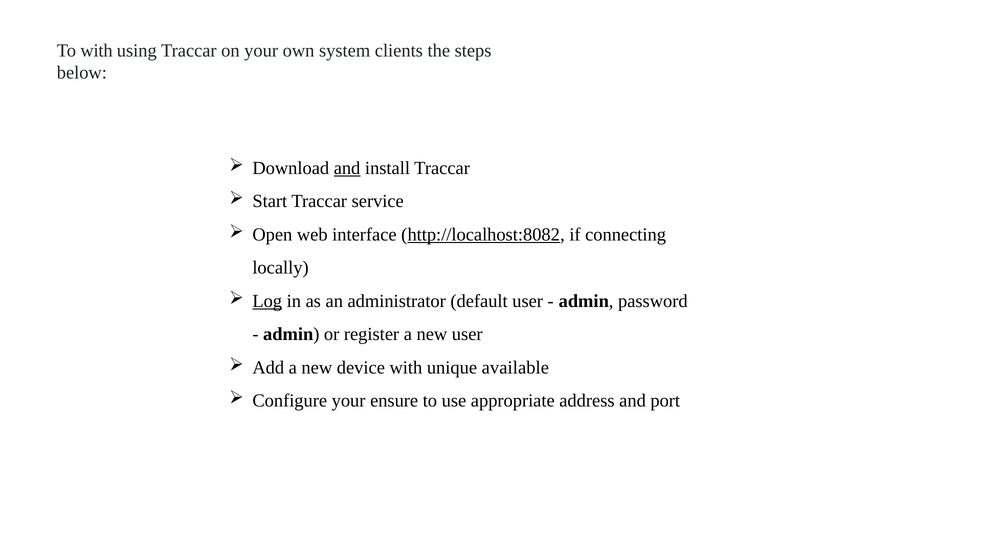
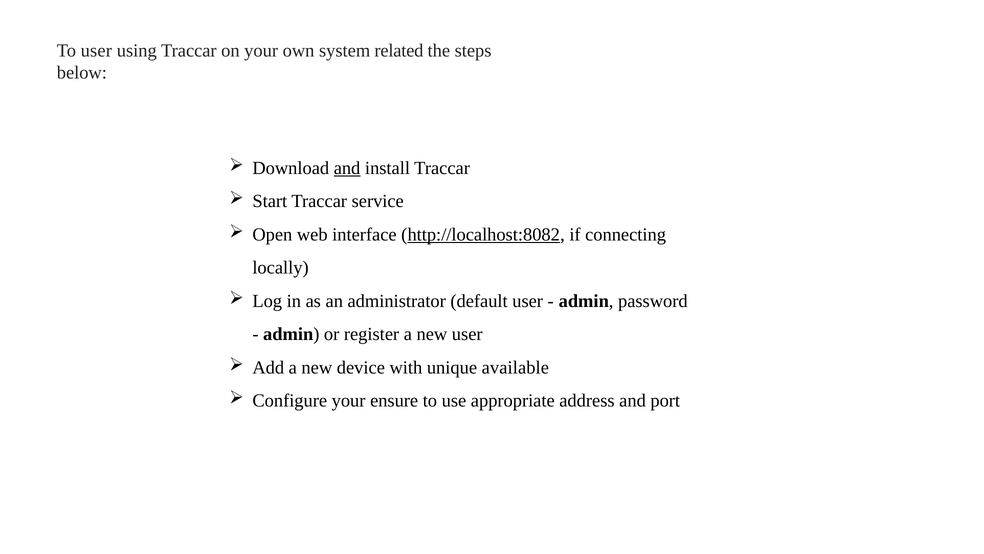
To with: with -> user (96, 50)
clients: clients -> related (399, 50)
Log underline: present -> none (267, 301)
